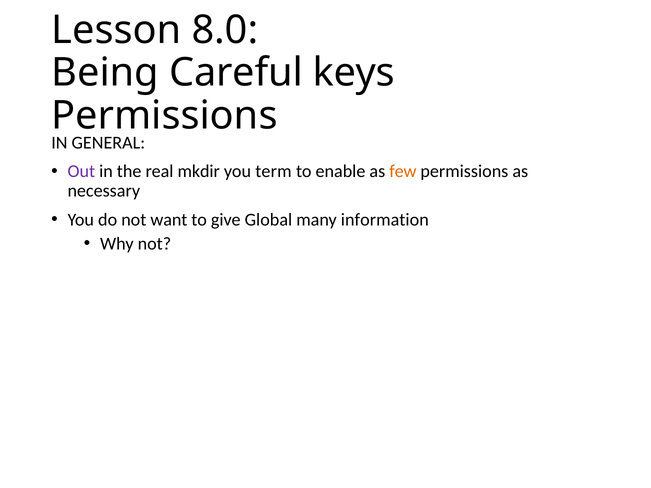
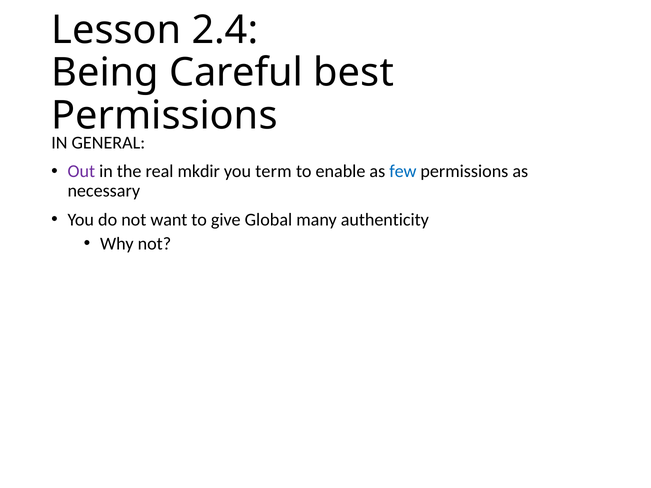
8.0: 8.0 -> 2.4 (225, 30)
keys: keys -> best (354, 73)
few colour: orange -> blue (403, 172)
information: information -> authenticity (385, 220)
